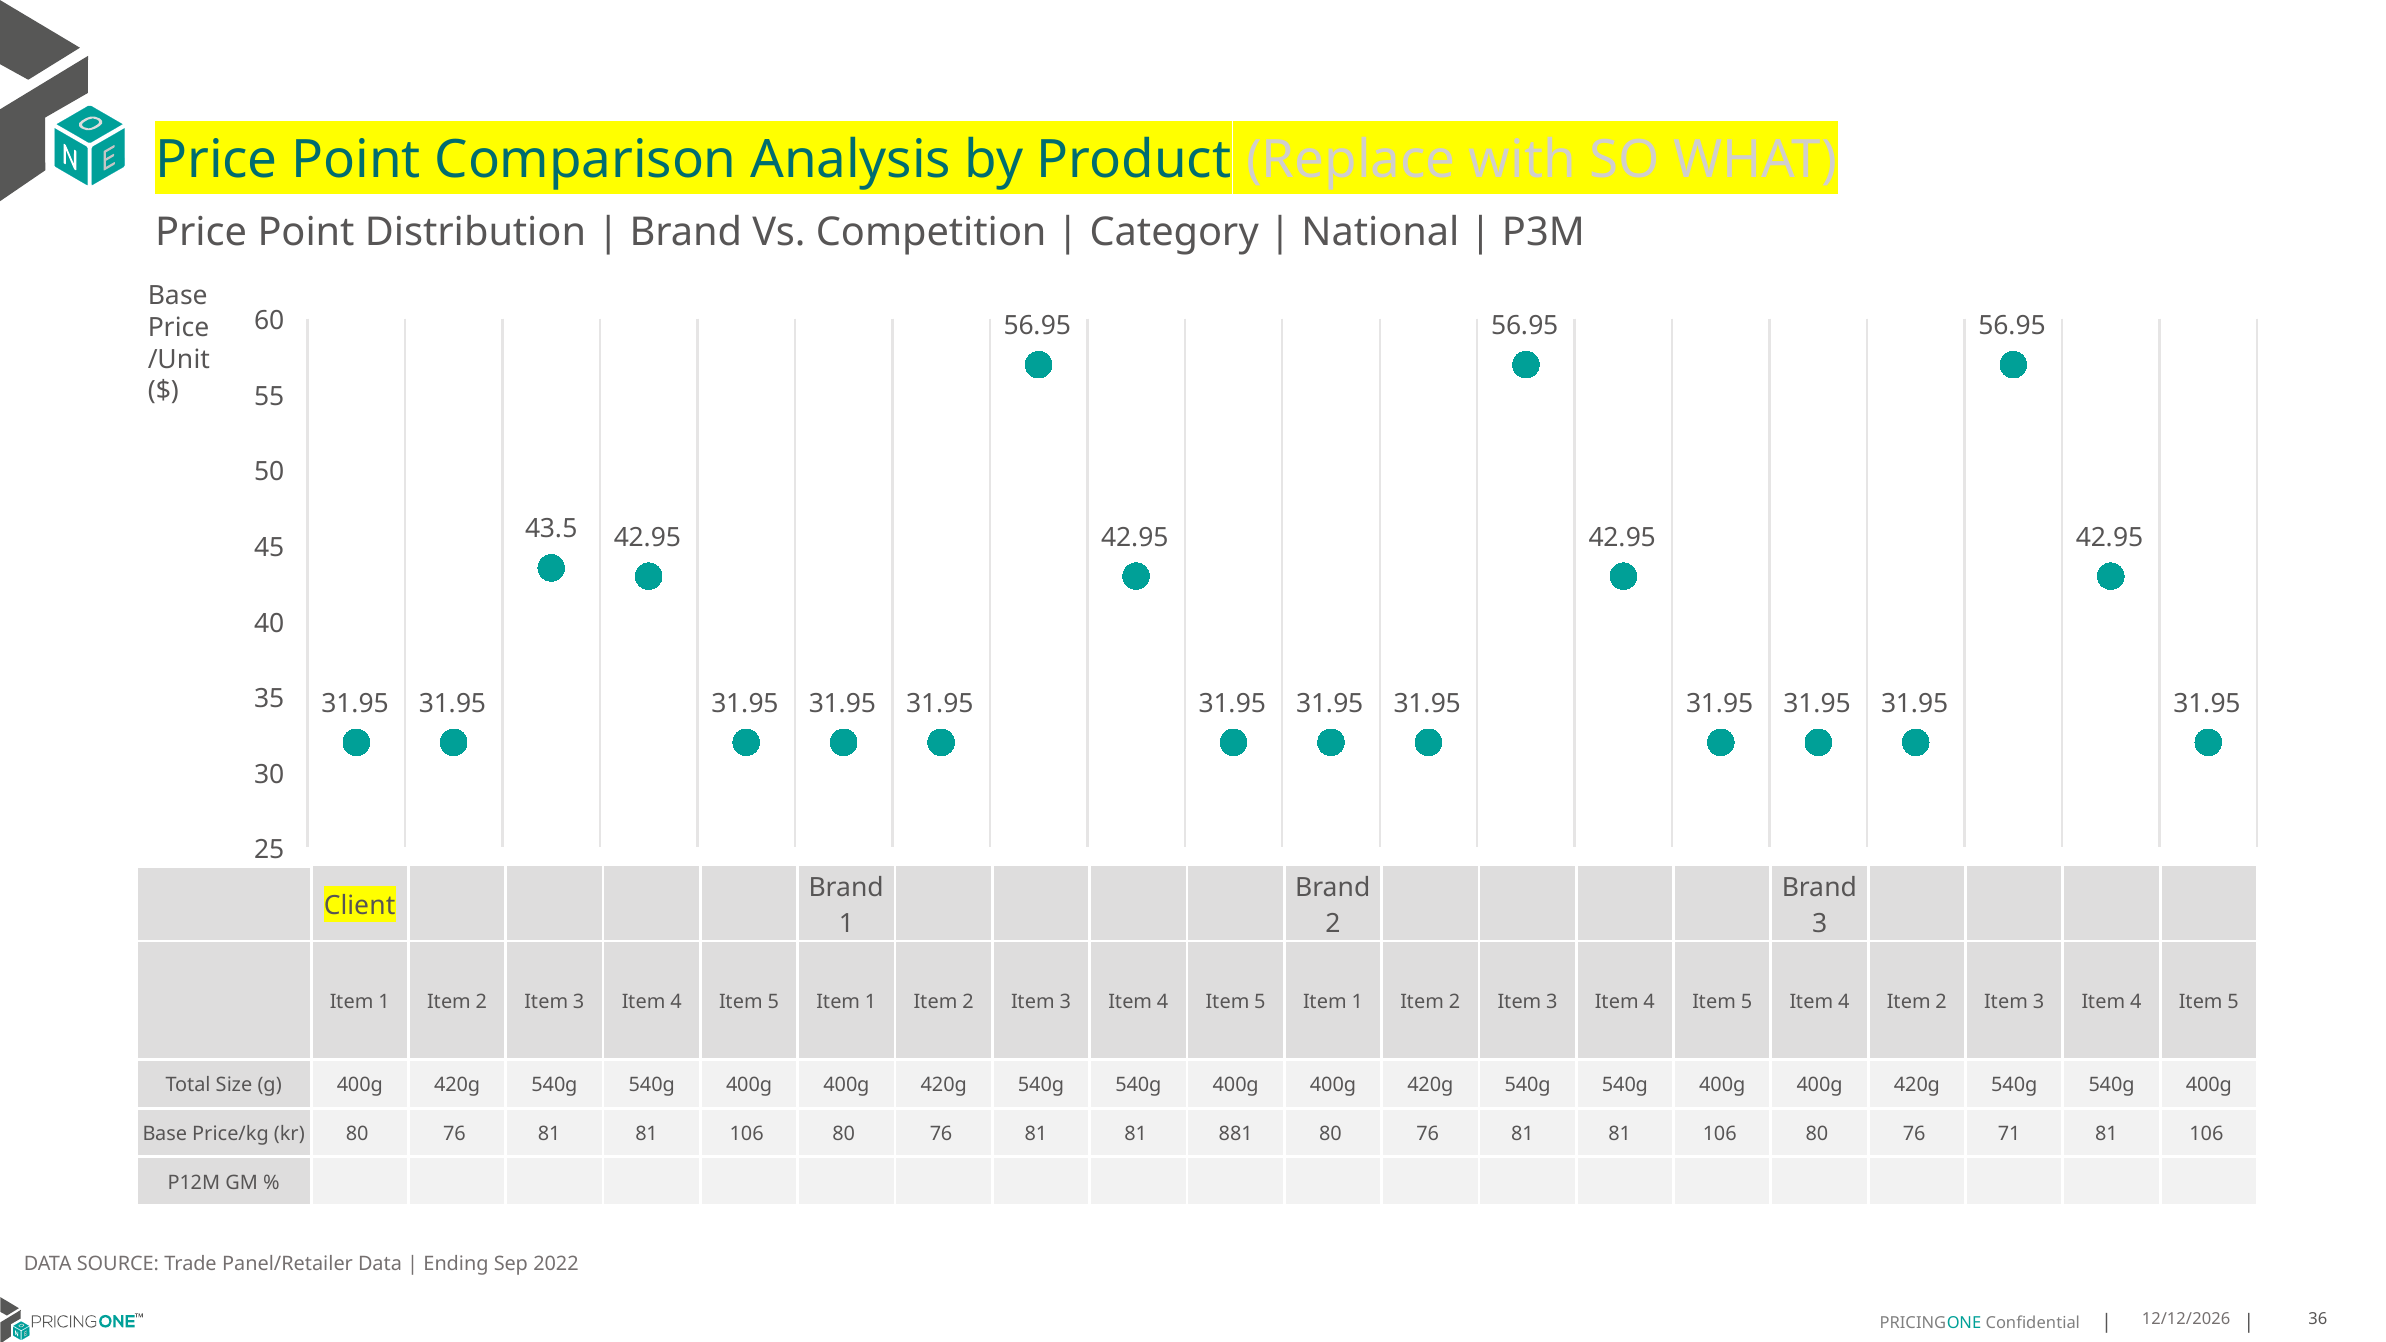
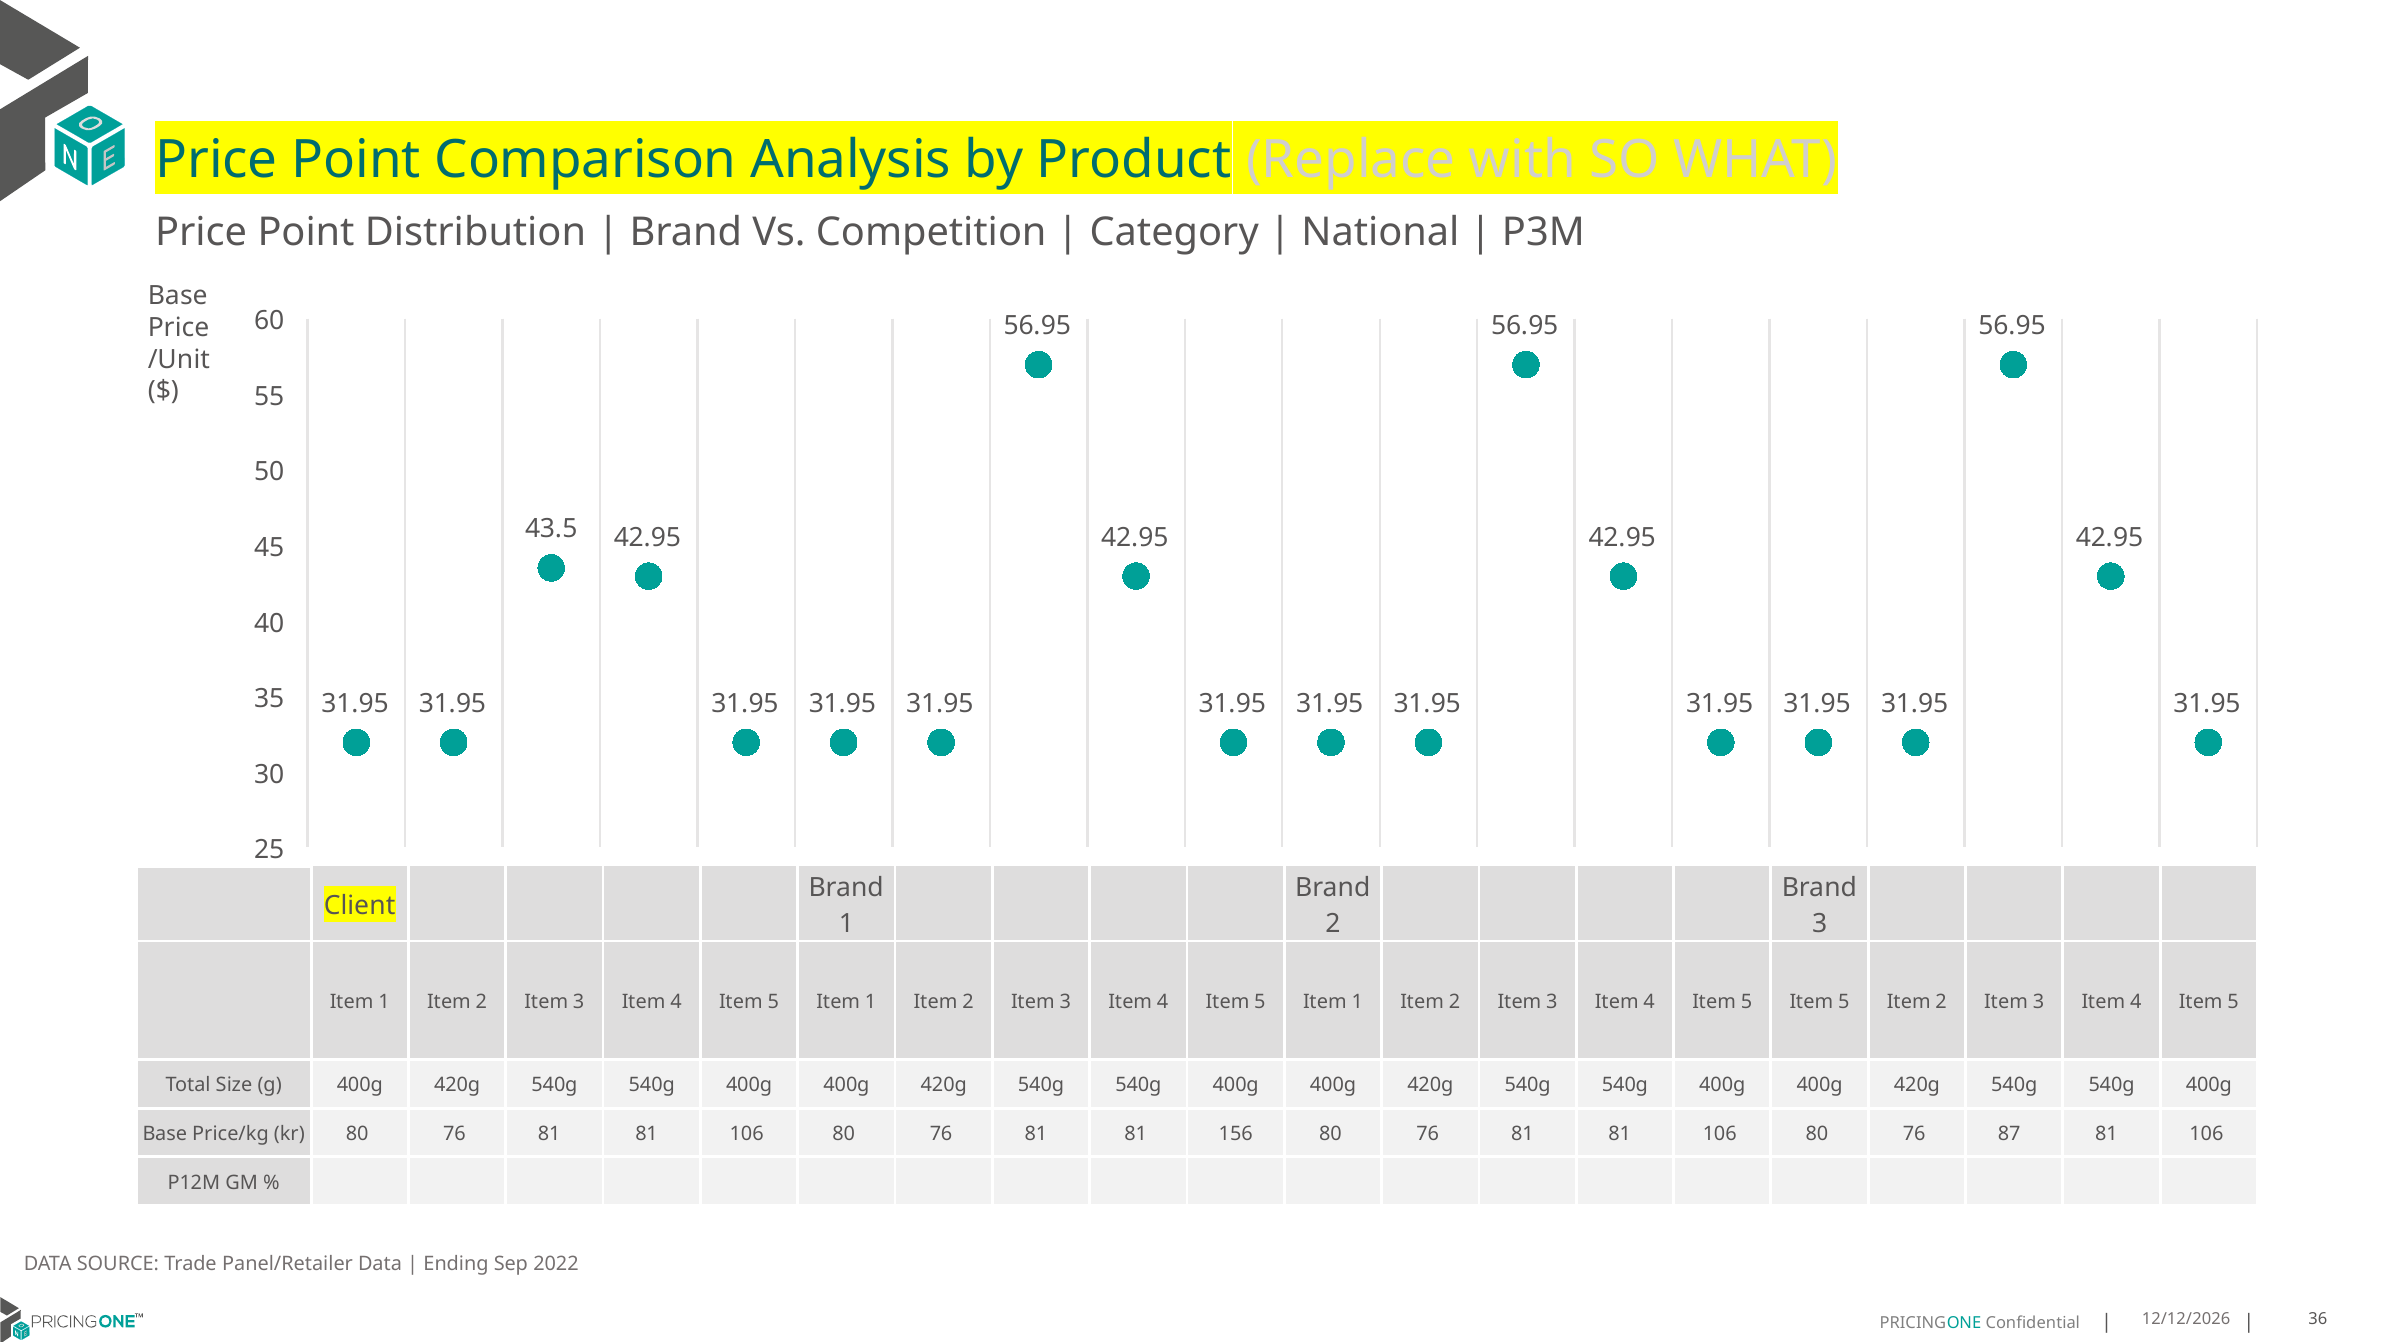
5 Item 4: 4 -> 5 (1844, 1002)
881: 881 -> 156 (1236, 1134)
71: 71 -> 87 (2009, 1134)
